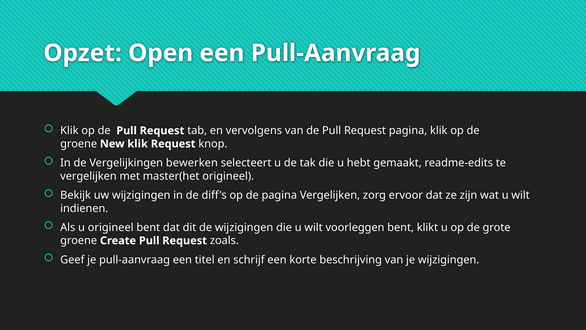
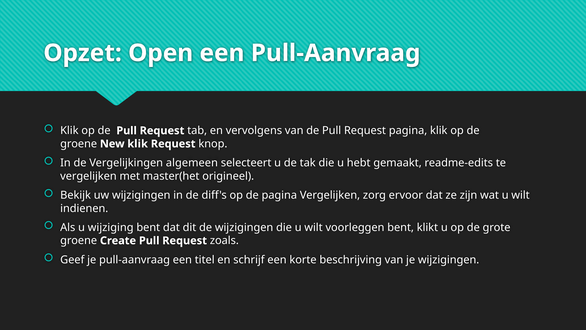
bewerken: bewerken -> algemeen (192, 163)
u origineel: origineel -> wijziging (111, 227)
